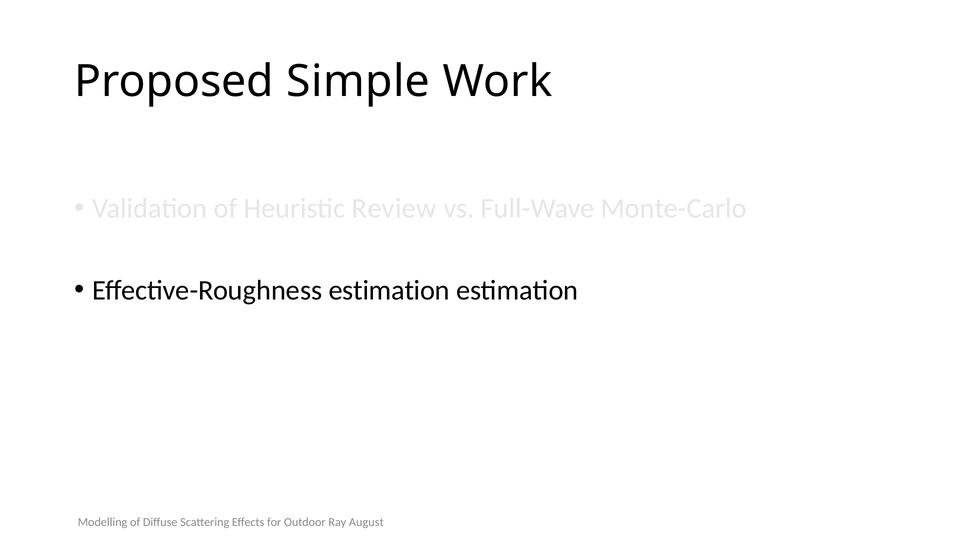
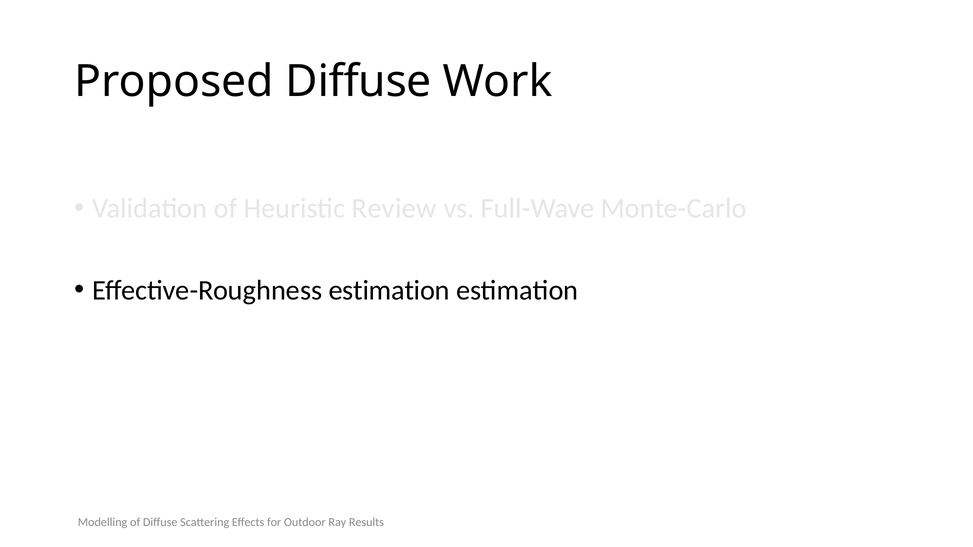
Proposed Simple: Simple -> Diffuse (359, 82)
August: August -> Results (366, 523)
